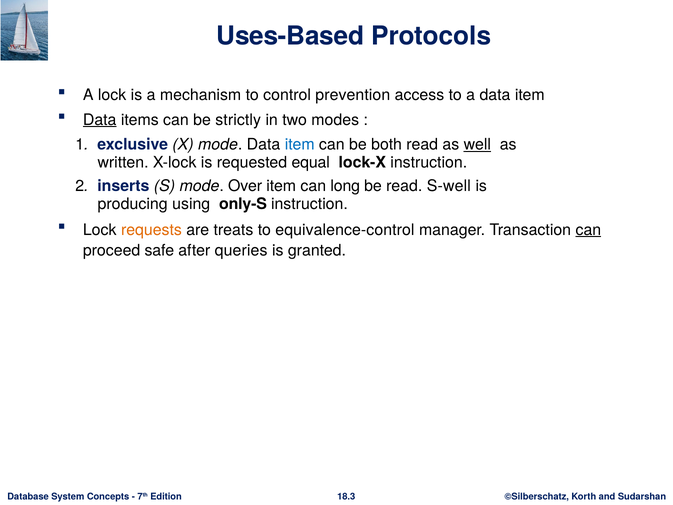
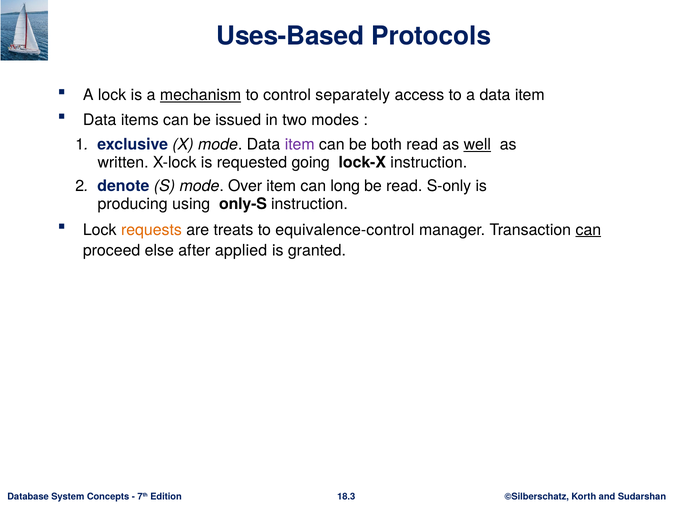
mechanism underline: none -> present (201, 95)
prevention: prevention -> separately (353, 95)
Data underline: present -> none (100, 120)
strictly: strictly -> issued (238, 120)
item colour: blue -> purple (300, 144)
equal: equal -> going (311, 162)
inserts: inserts -> denote (123, 186)
S-well: S-well -> S-only (449, 186)
safe: safe -> else (159, 251)
queries: queries -> applied (241, 251)
